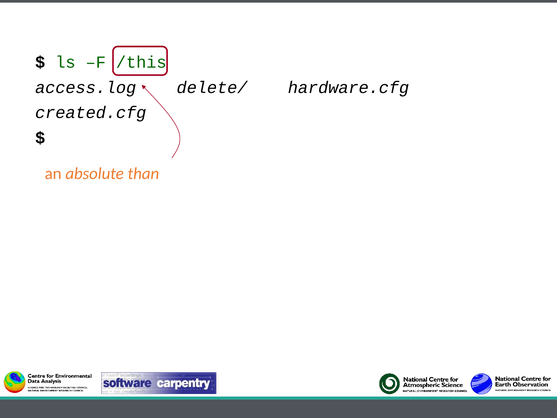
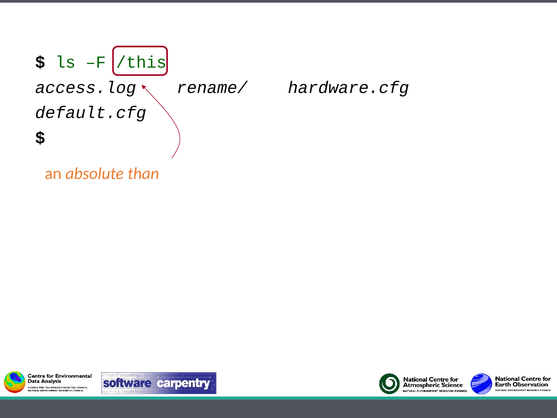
delete/: delete/ -> rename/ (212, 87)
created.cfg: created.cfg -> default.cfg (91, 113)
